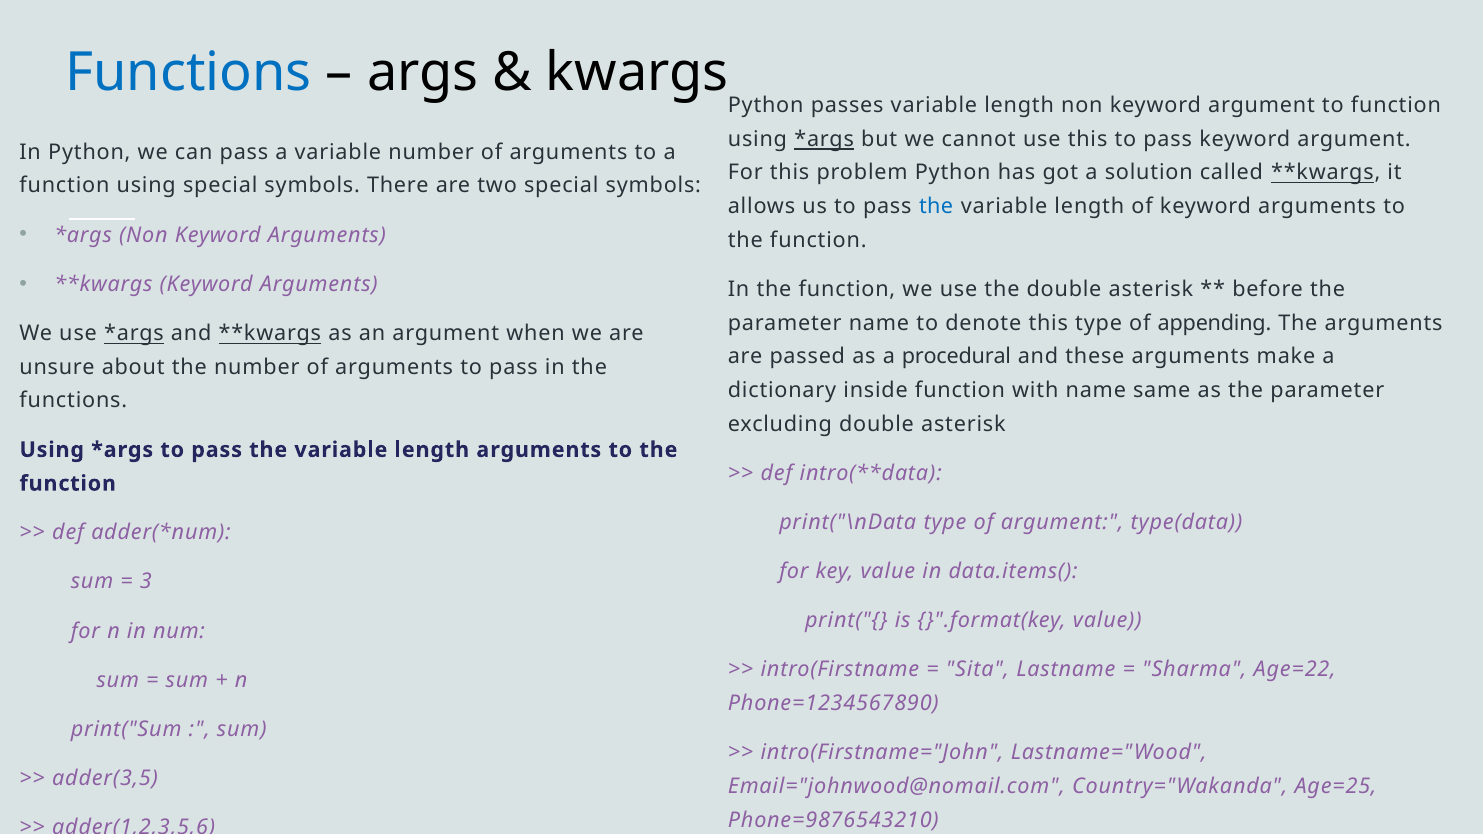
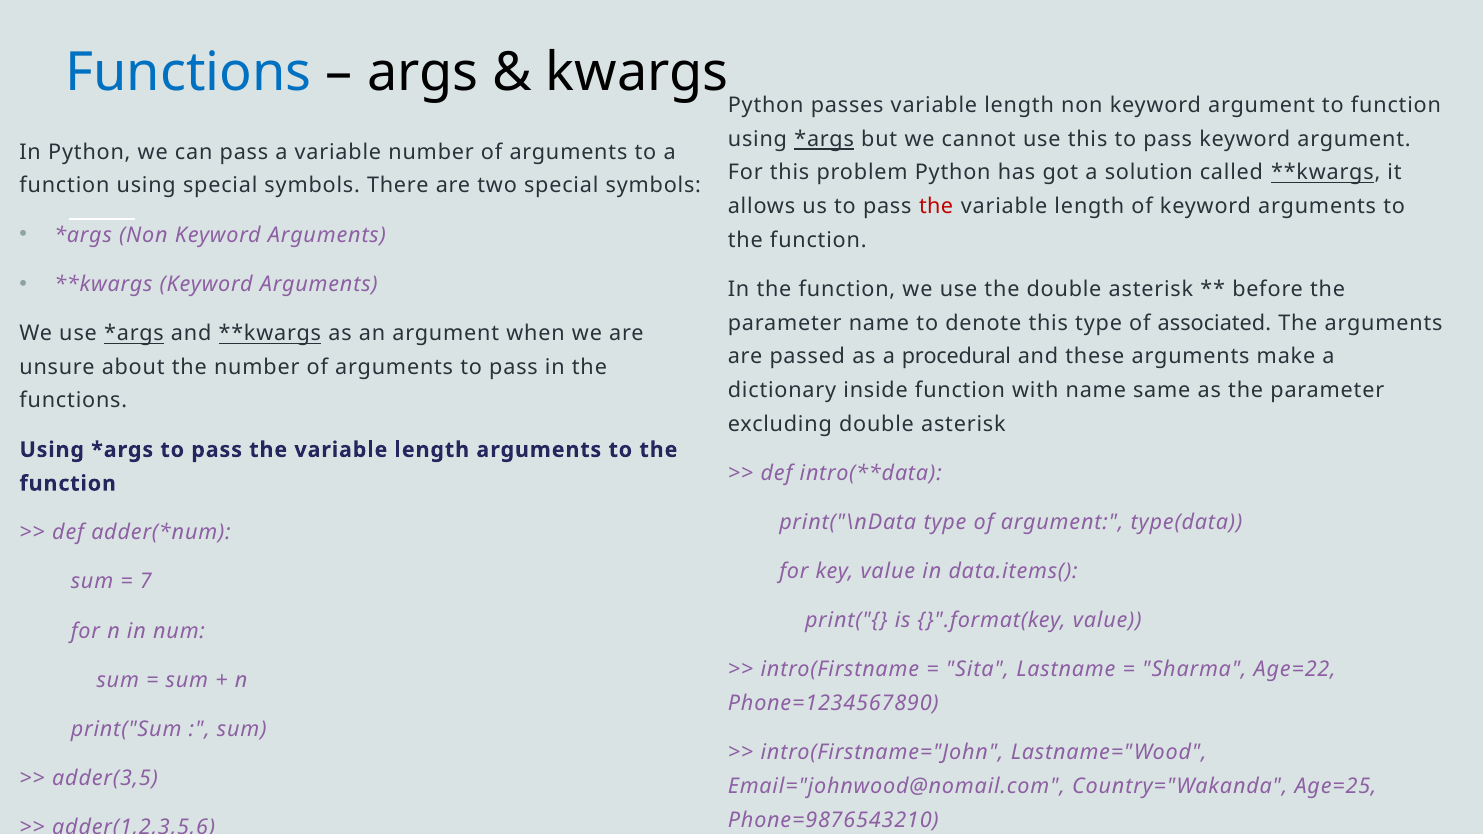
the colour: blue -> red (936, 206)
appending: appending -> associated (1214, 323)
3: 3 -> 7 (146, 582)
